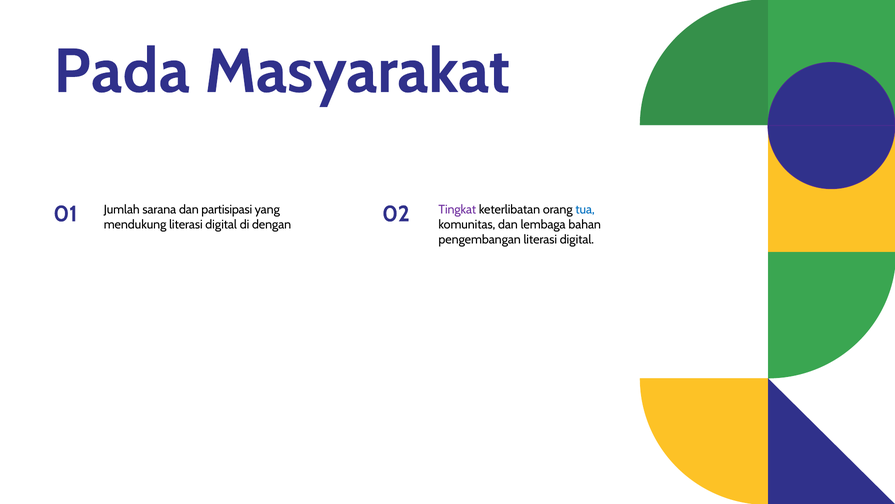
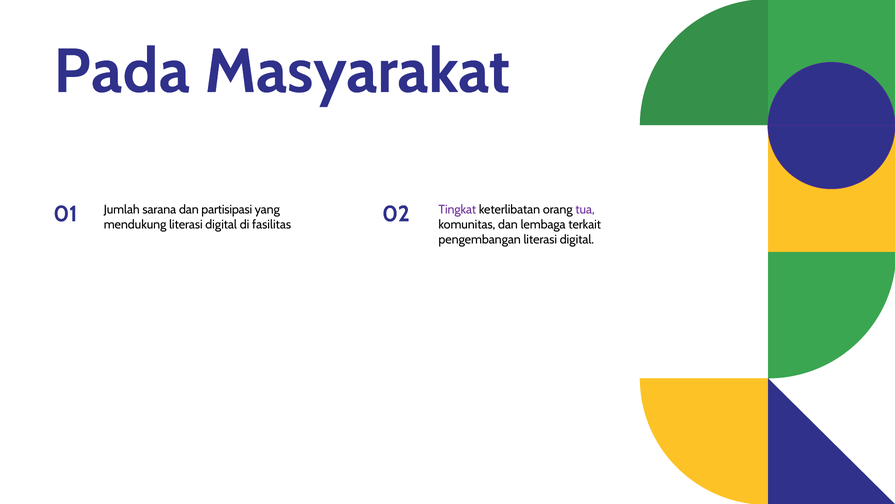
tua colour: blue -> purple (585, 209)
dengan: dengan -> fasilitas (272, 224)
bahan: bahan -> terkait (585, 224)
